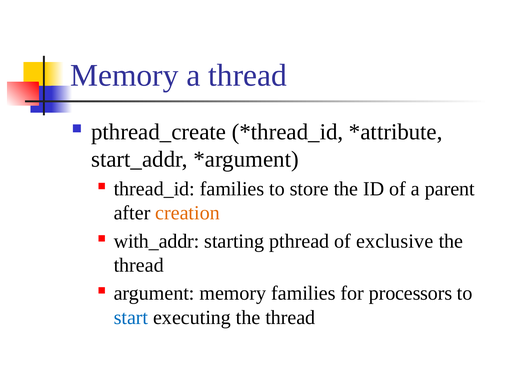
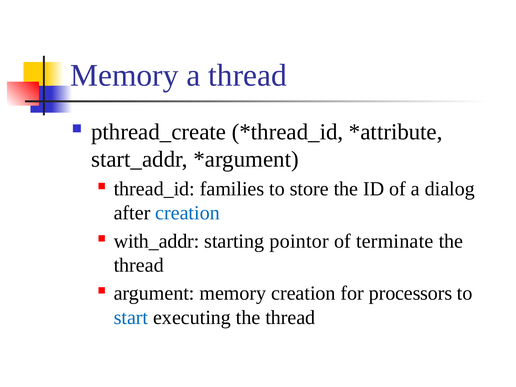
parent: parent -> dialog (450, 189)
creation colour: orange -> blue (188, 213)
pthread: pthread -> pointor (299, 241)
exclusive: exclusive -> terminate (395, 241)
memory families: families -> creation (303, 293)
